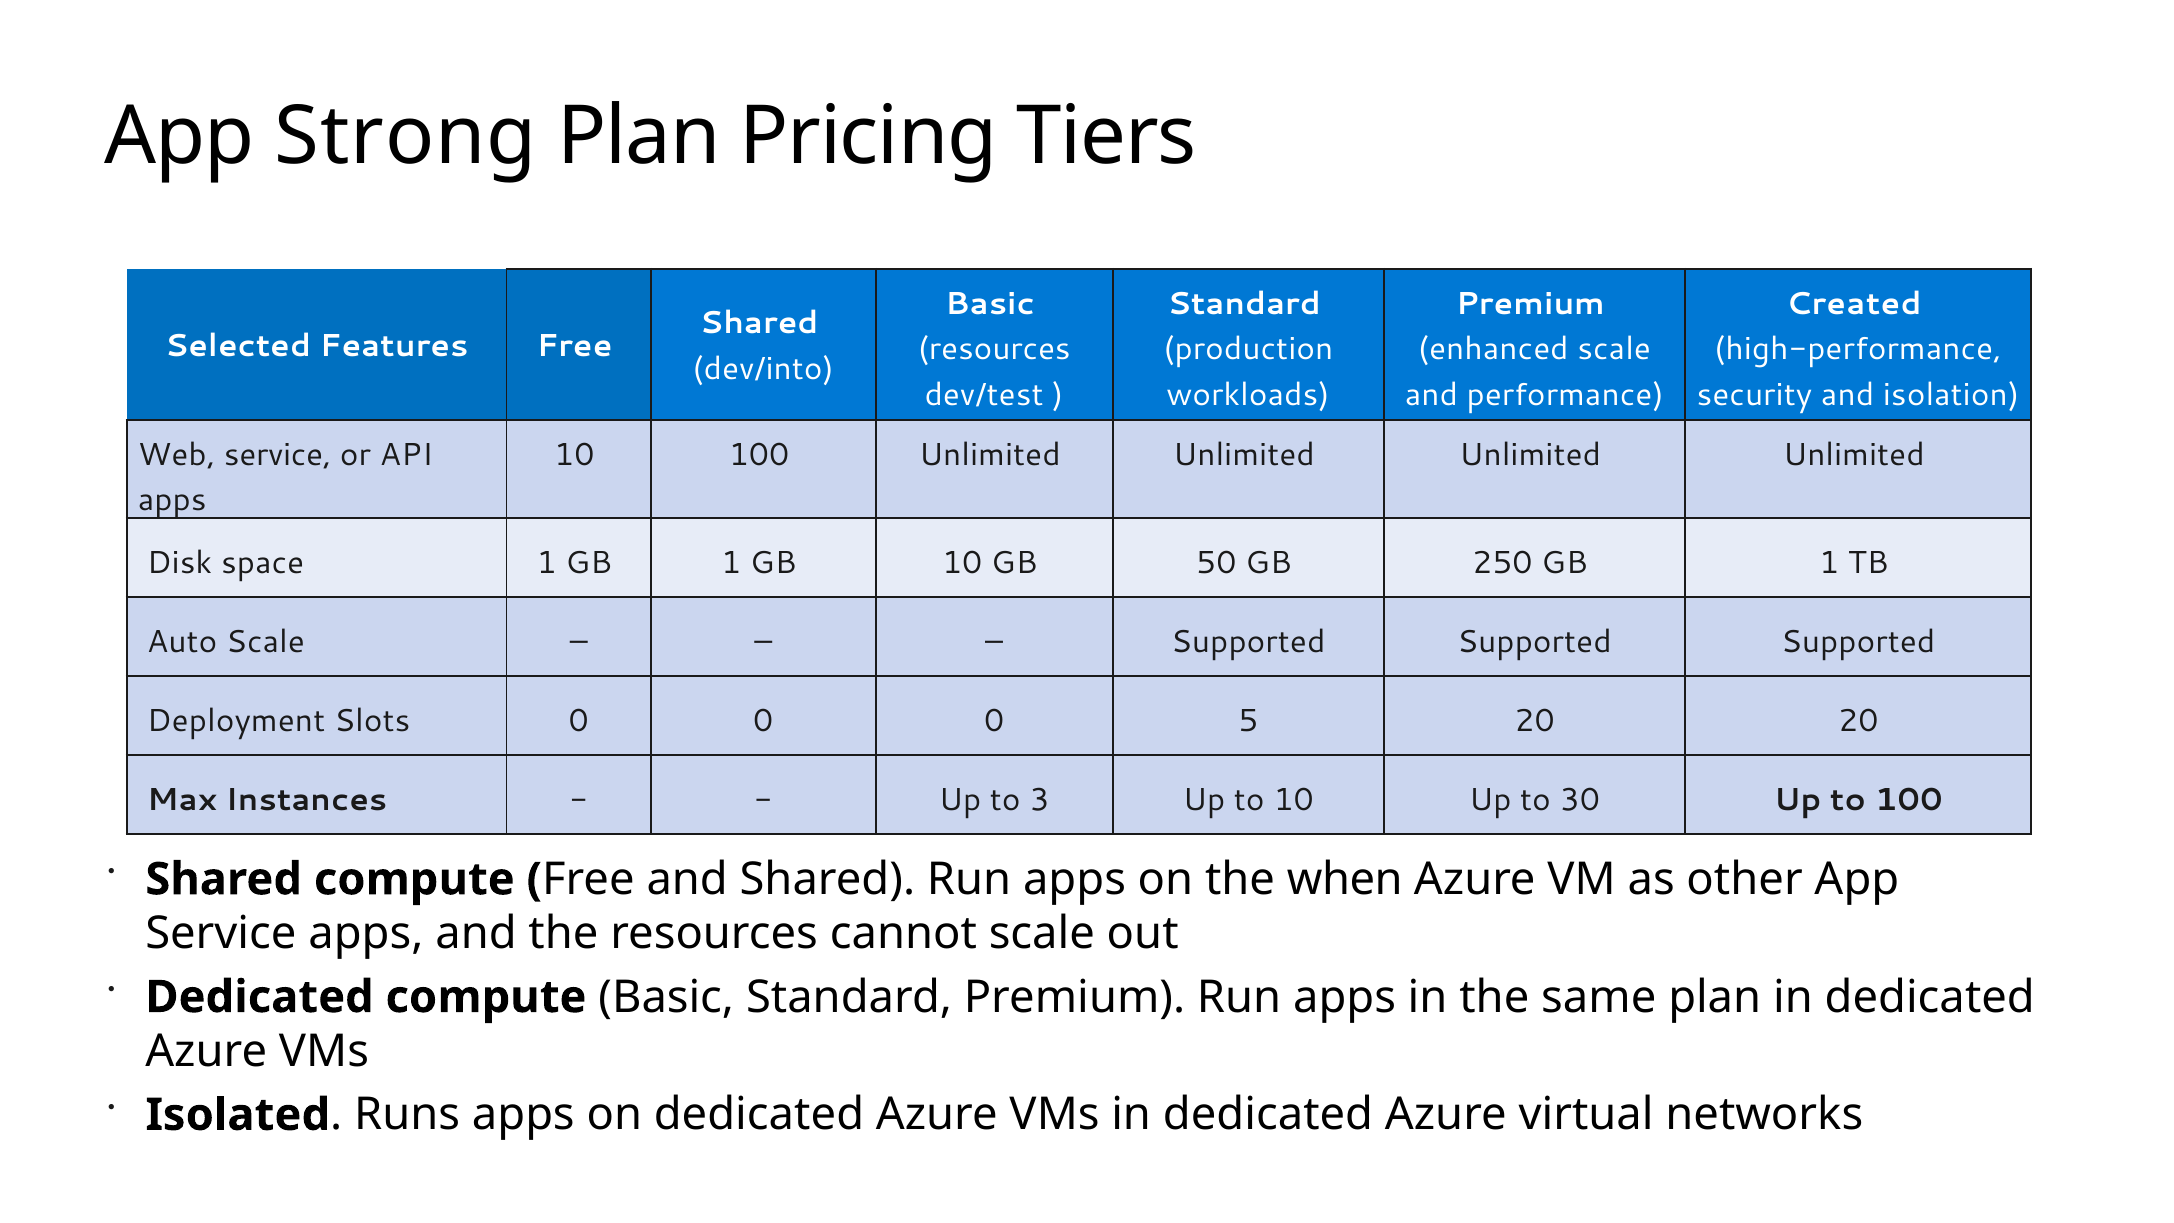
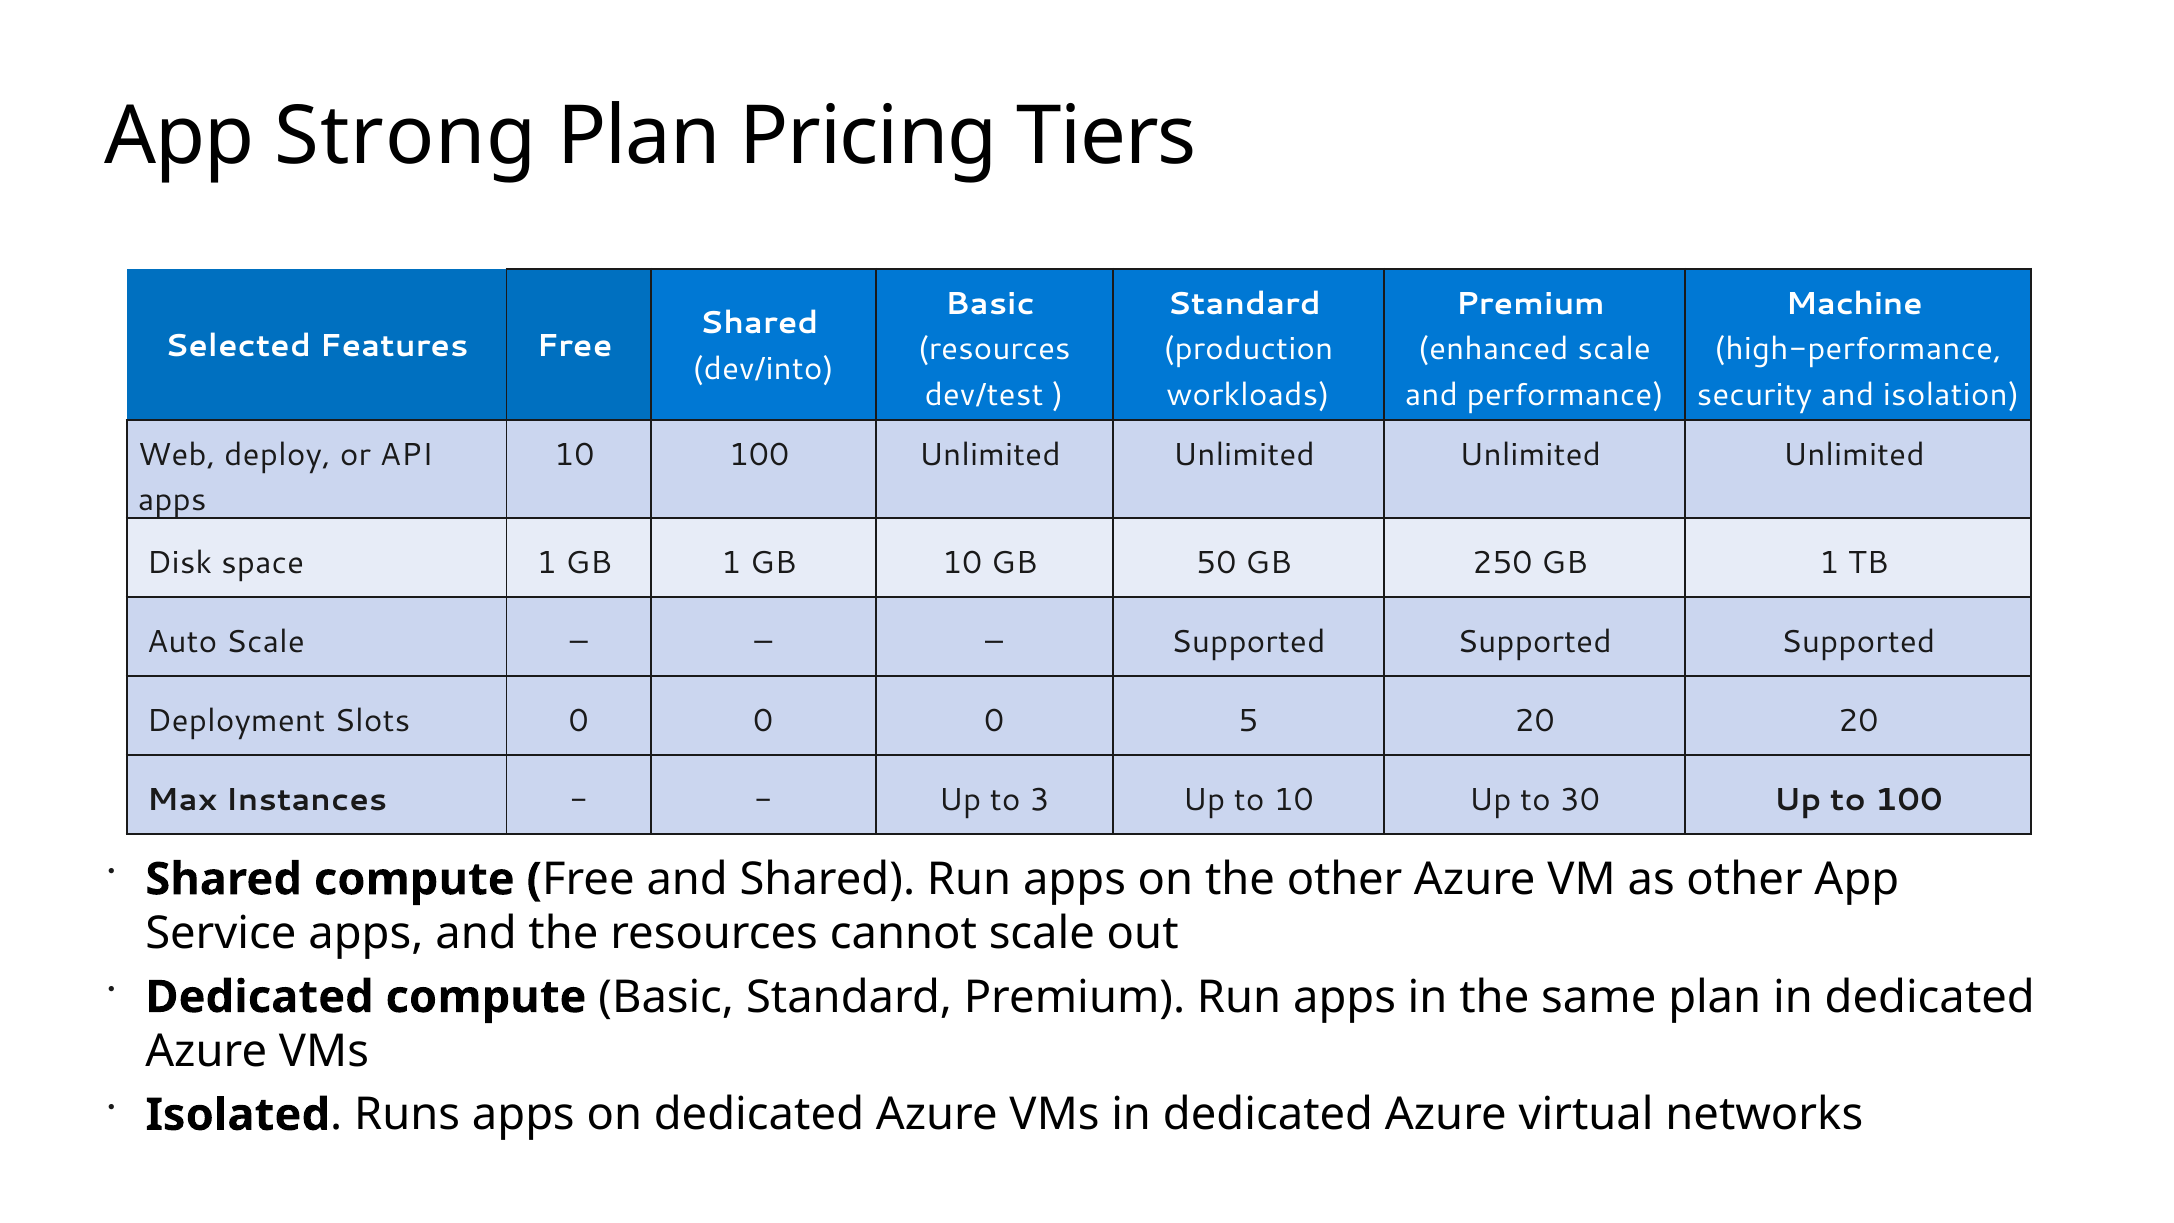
Created: Created -> Machine (1854, 304)
Web service: service -> deploy (278, 455)
the when: when -> other (1345, 879)
